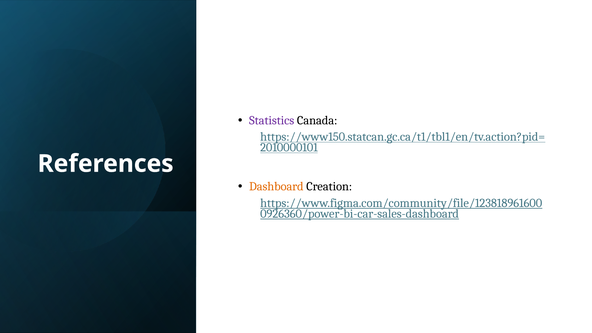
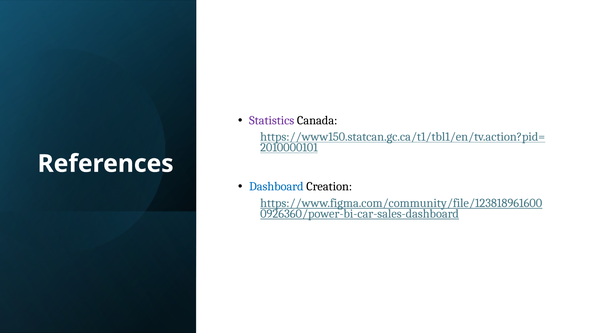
Dashboard colour: orange -> blue (276, 187)
